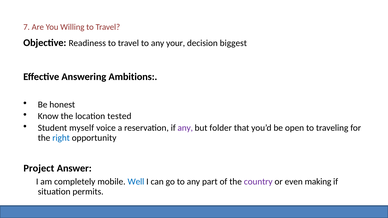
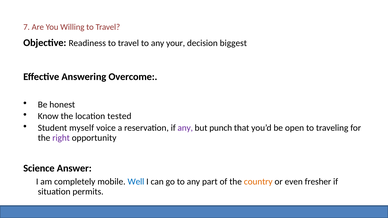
Ambitions: Ambitions -> Overcome (133, 77)
folder: folder -> punch (221, 128)
right colour: blue -> purple (61, 138)
Project: Project -> Science (39, 169)
country colour: purple -> orange (258, 182)
making: making -> fresher (318, 182)
